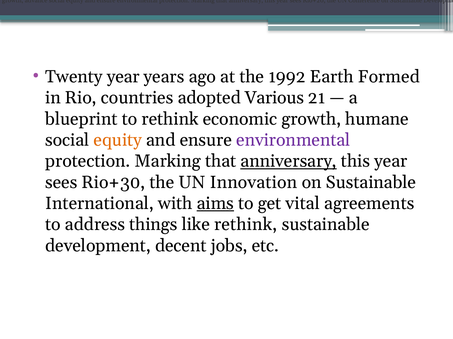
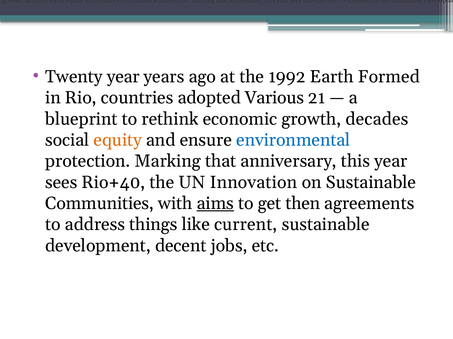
humane: humane -> decades (377, 119)
environmental colour: purple -> blue (293, 140)
anniversary underline: present -> none (289, 161)
Rio+30: Rio+30 -> Rio+40 (113, 183)
International: International -> Communities (100, 204)
vital: vital -> then (303, 204)
like rethink: rethink -> current (246, 225)
